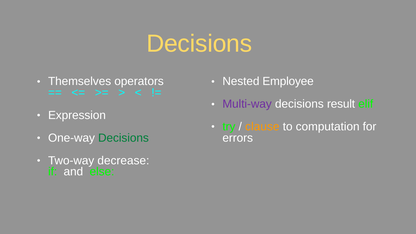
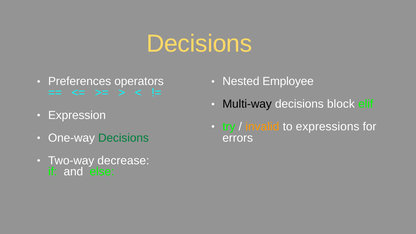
Themselves: Themselves -> Preferences (80, 81)
Multi-way colour: purple -> black (247, 104)
result: result -> block (341, 104)
clause: clause -> invalid (262, 127)
computation: computation -> expressions (328, 127)
